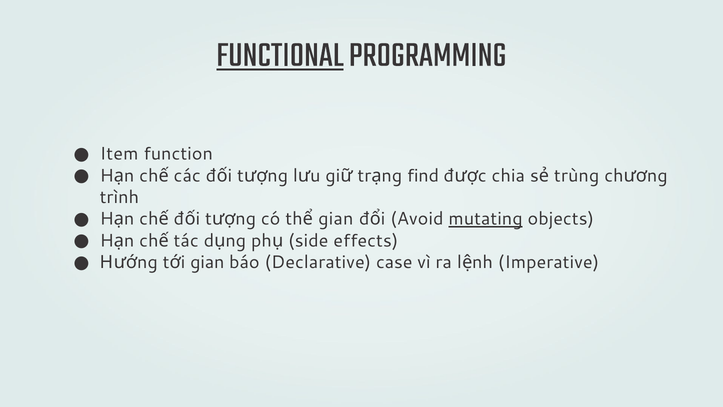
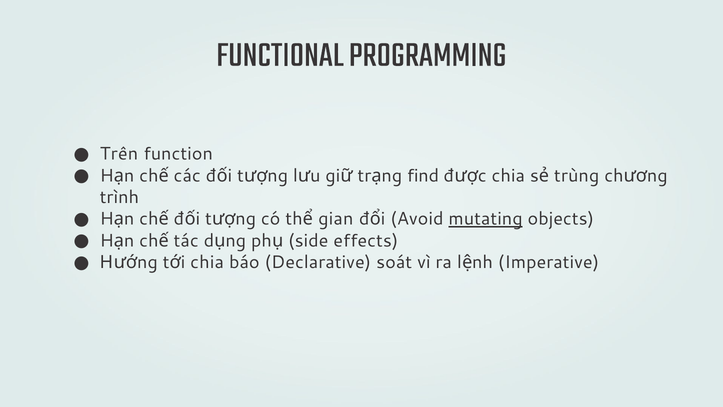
FUNCTIONAL underline: present -> none (280, 54)
Item: Item -> Trên (119, 154)
gian: gian -> chia (207, 262)
case: case -> soát (394, 262)
